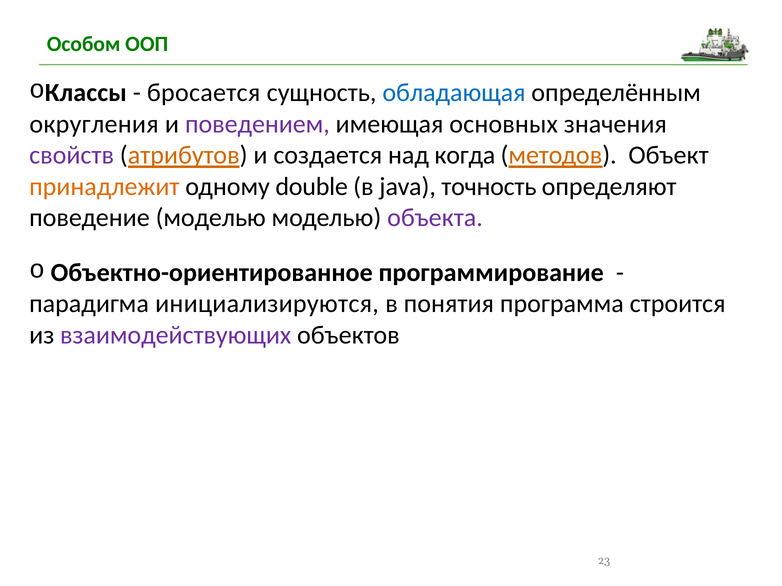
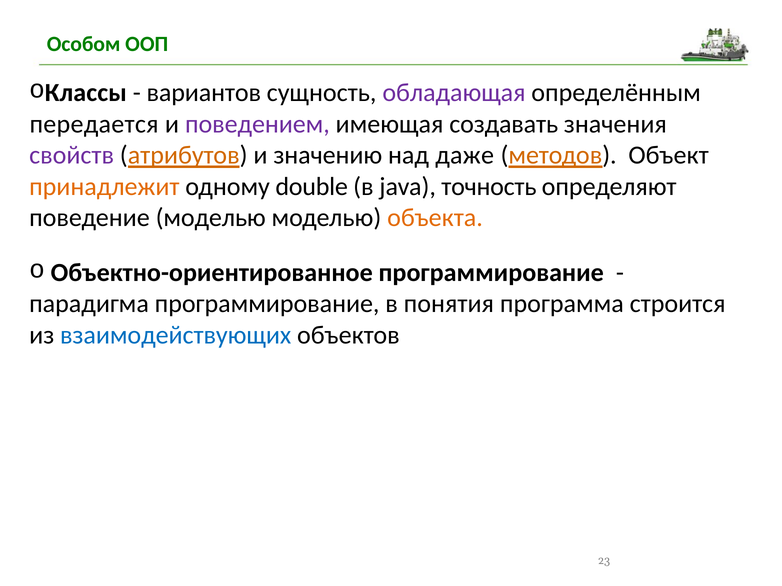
бросается: бросается -> вариантов (204, 93)
обладающая colour: blue -> purple (454, 93)
округления: округления -> передается (94, 124)
основных: основных -> создавать (504, 124)
создается: создается -> значению (328, 155)
когда: когда -> даже (465, 155)
объекта colour: purple -> orange (435, 218)
парадигма инициализируются: инициализируются -> программирование (267, 304)
взаимодействующих colour: purple -> blue (176, 335)
